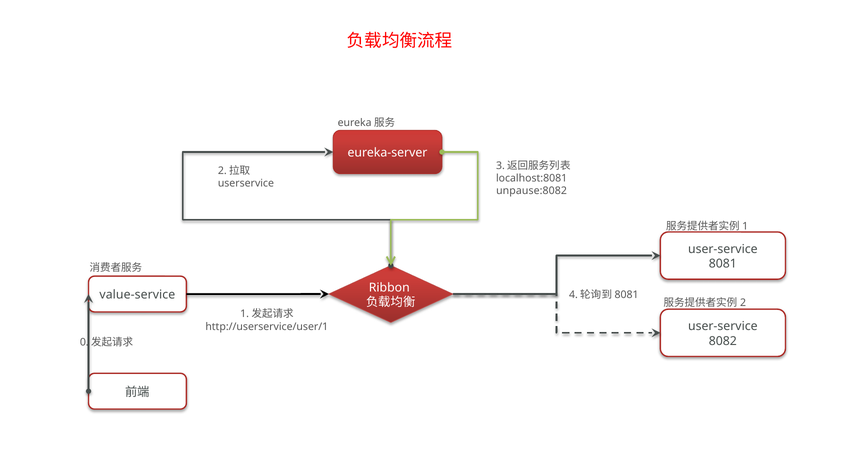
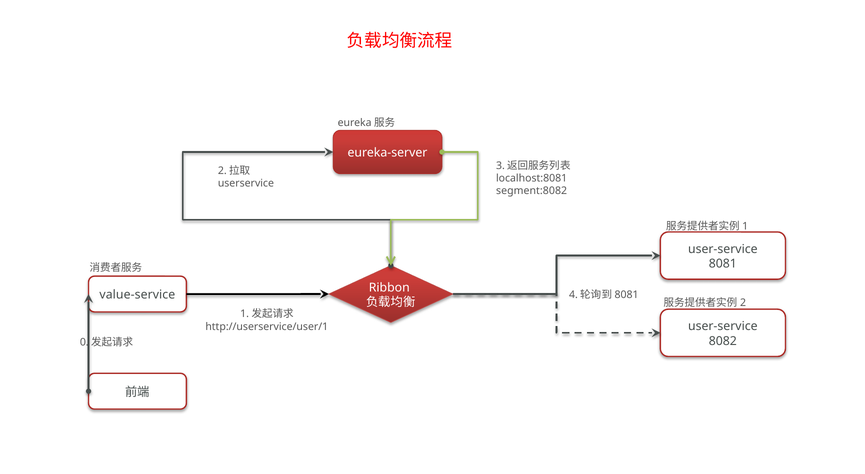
unpause:8082: unpause:8082 -> segment:8082 (532, 191)
